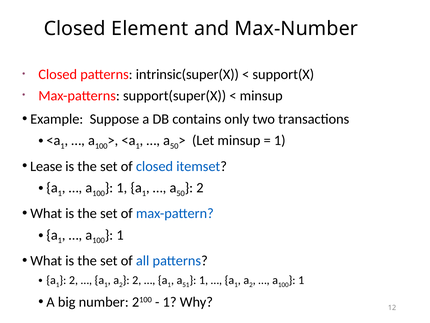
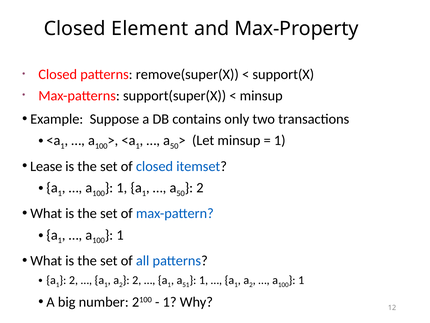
Max-Number: Max-Number -> Max-Property (296, 29)
intrinsic(super(X: intrinsic(super(X -> remove(super(X (187, 74)
